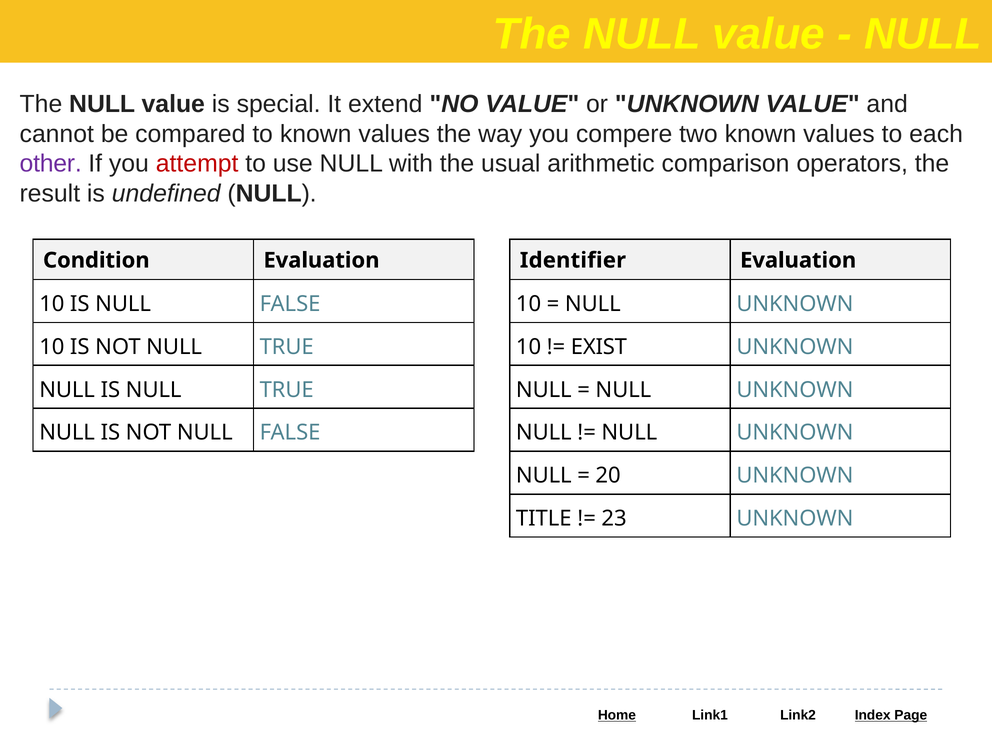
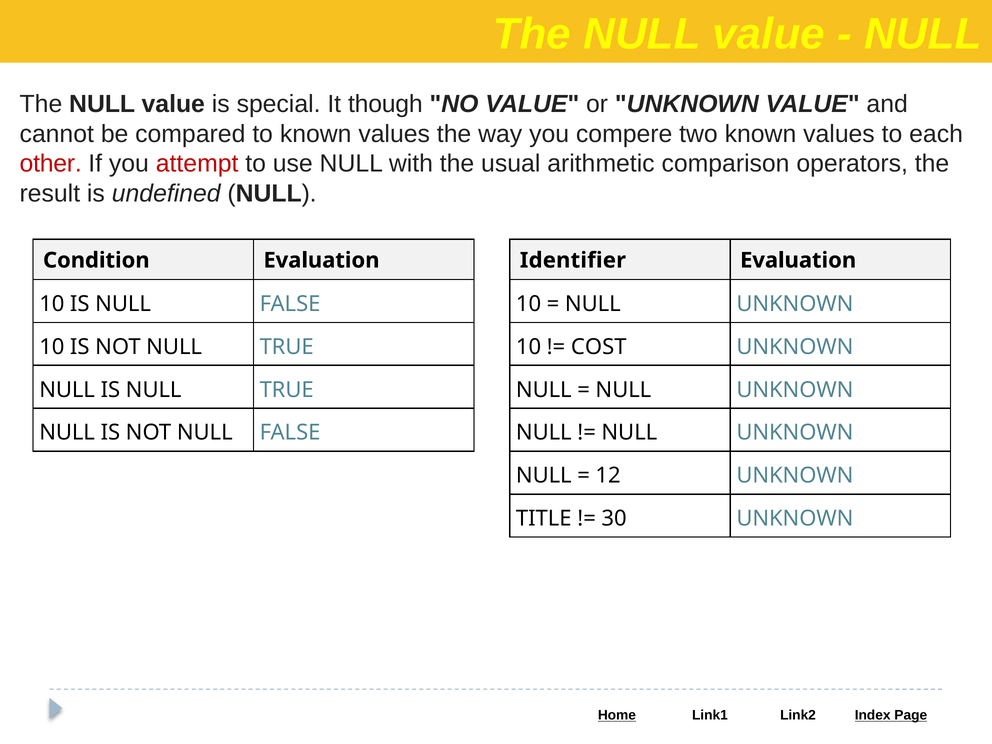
extend: extend -> though (385, 104)
other colour: purple -> red (51, 164)
EXIST: EXIST -> COST (599, 347)
20: 20 -> 12 (608, 476)
23: 23 -> 30 (614, 519)
